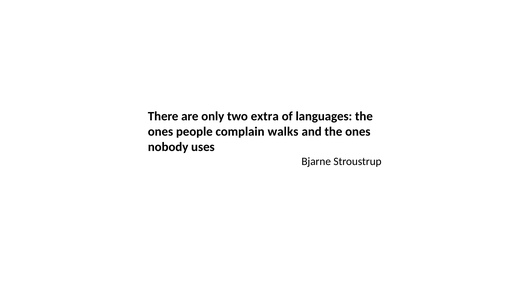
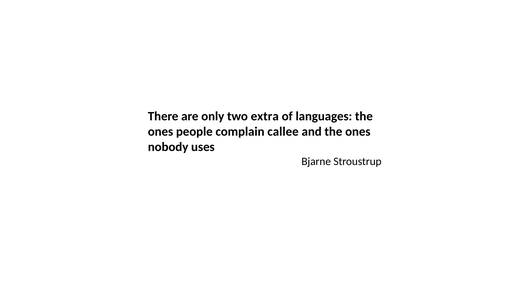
walks: walks -> callee (283, 132)
